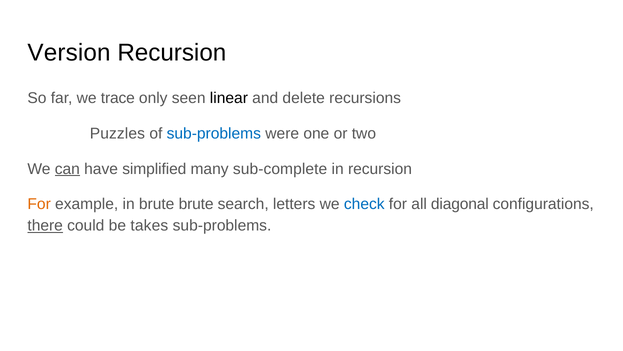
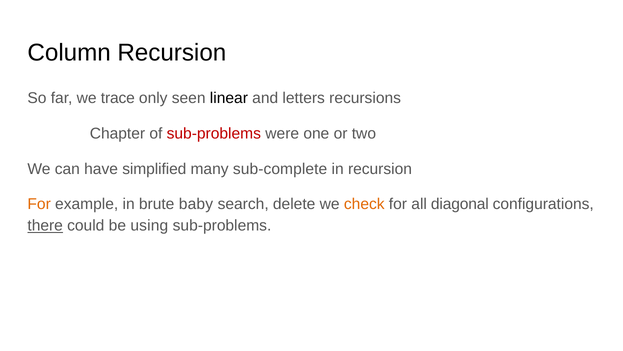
Version: Version -> Column (69, 53)
delete: delete -> letters (304, 98)
Puzzles: Puzzles -> Chapter (117, 133)
sub-problems colour: blue -> red (214, 133)
can underline: present -> none (67, 169)
brute brute: brute -> baby (196, 204)
letters: letters -> delete (294, 204)
check colour: blue -> orange (364, 204)
takes: takes -> using (149, 225)
